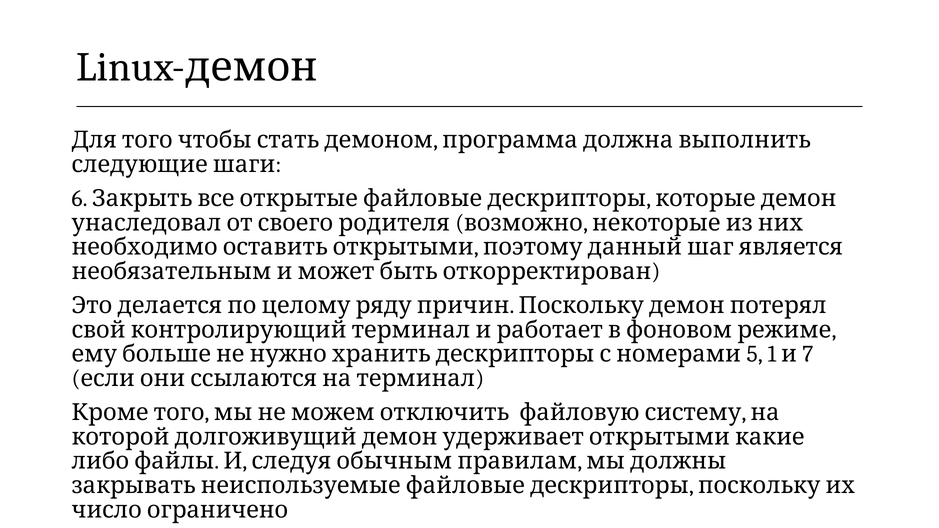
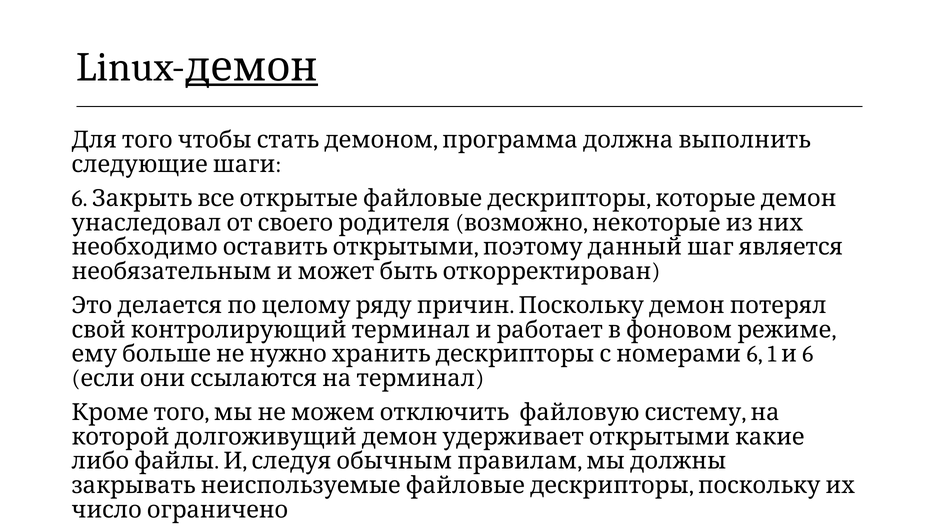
демон underline: none -> present (252, 67)
5: 5 -> 6 (755, 354)
1 7: 7 -> 6 (808, 354)
